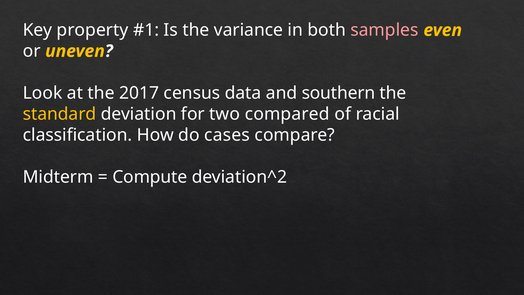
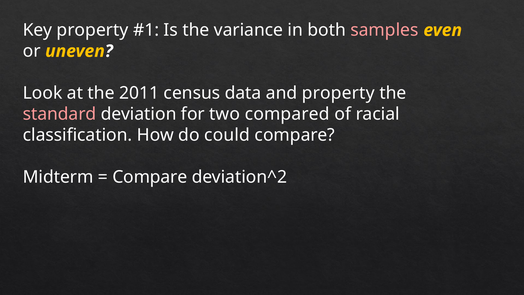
2017: 2017 -> 2011 (139, 93)
and southern: southern -> property (338, 93)
standard colour: yellow -> pink (60, 114)
cases: cases -> could (227, 135)
Compute: Compute -> Compare (150, 177)
